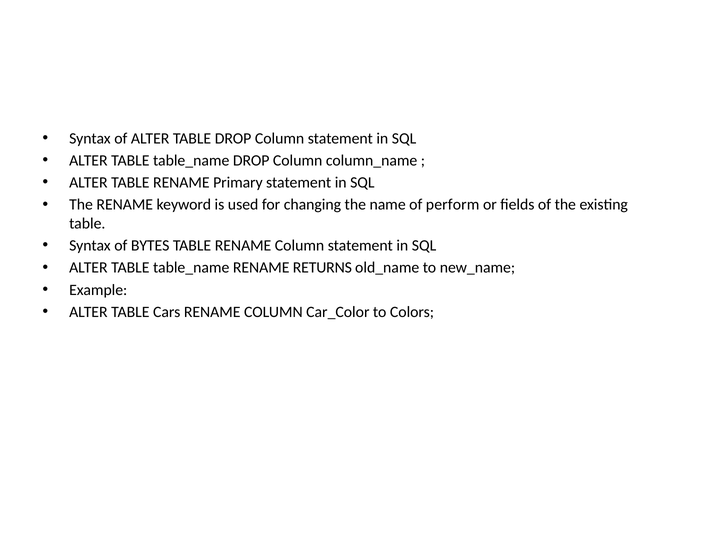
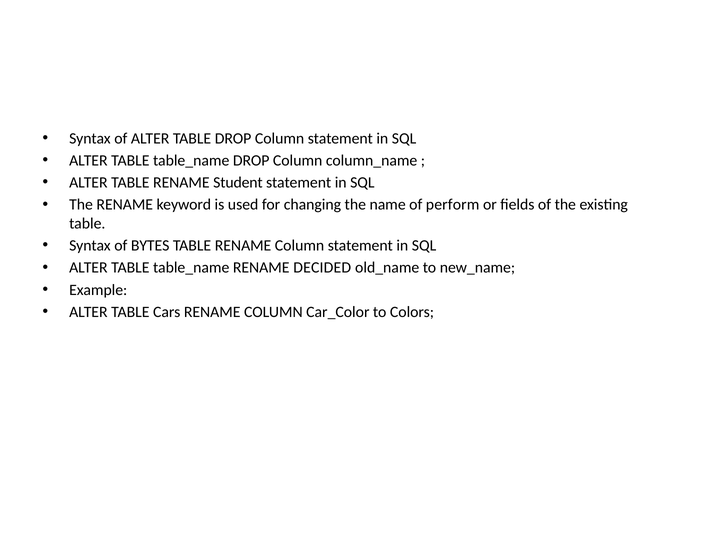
Primary: Primary -> Student (238, 182)
RETURNS: RETURNS -> DECIDED (322, 268)
